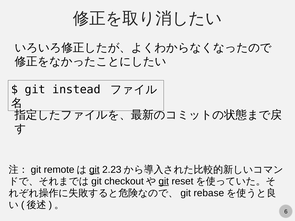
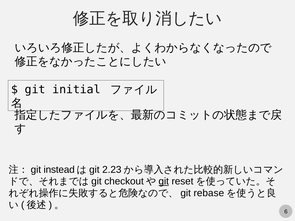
instead: instead -> initial (76, 90)
remote: remote -> instead (59, 170)
git underline: present -> none (94, 170)
